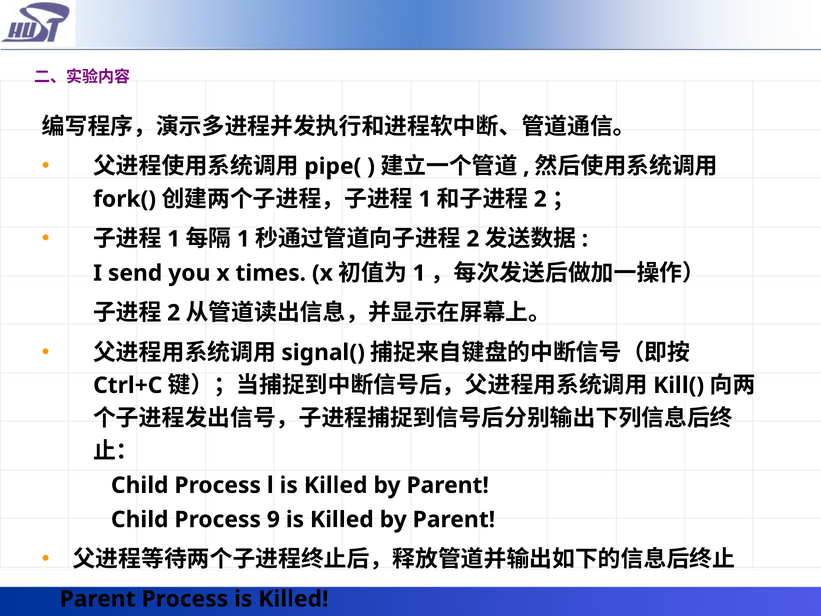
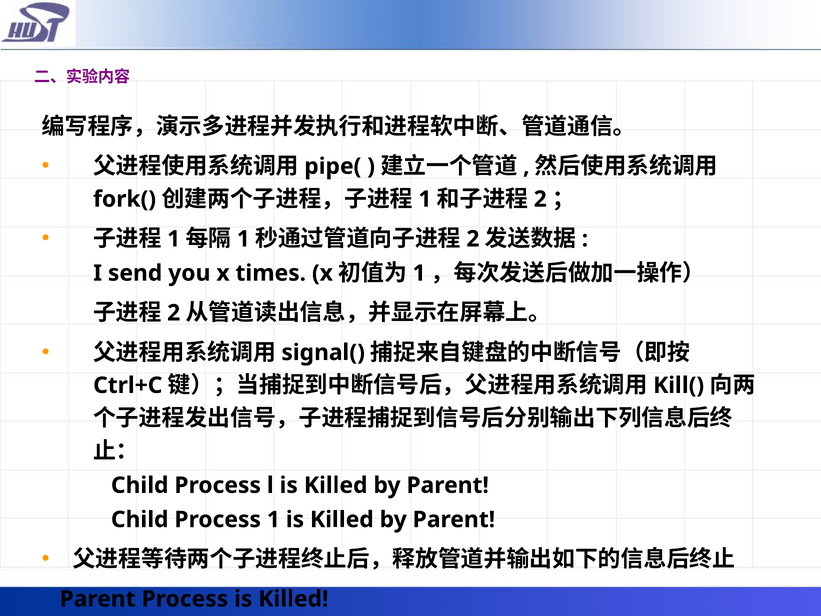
Process 9: 9 -> 1 (273, 519)
